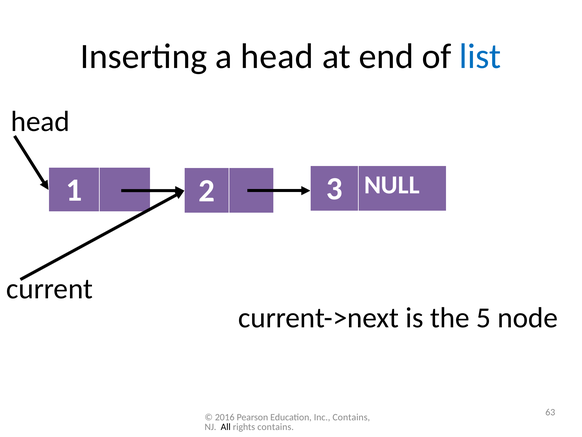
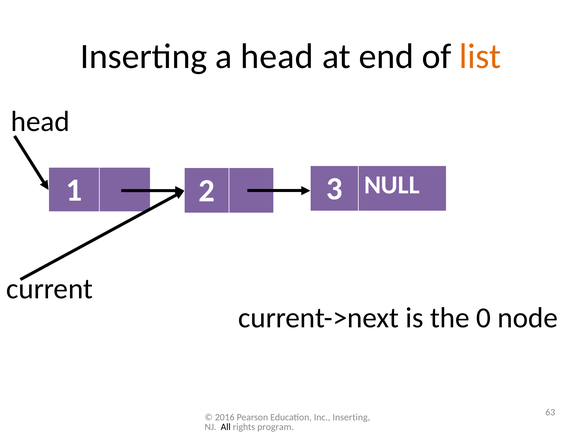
list colour: blue -> orange (480, 56)
5: 5 -> 0 (484, 318)
Inc Contains: Contains -> Inserting (351, 417)
rights contains: contains -> program (276, 426)
